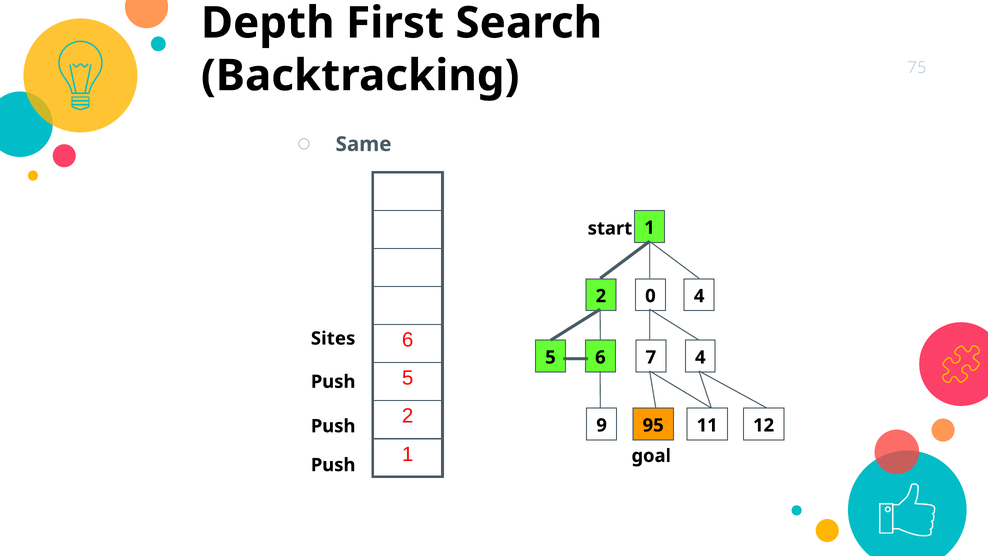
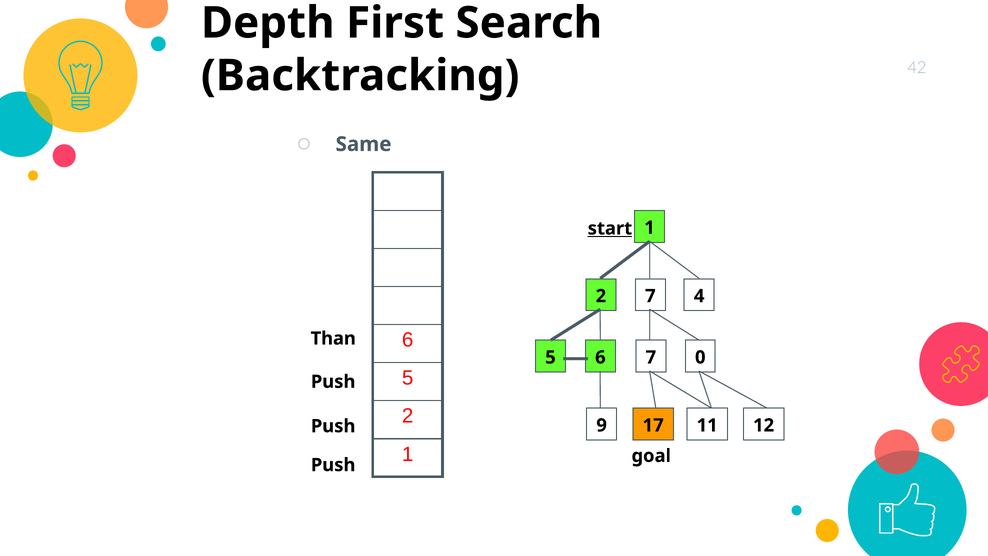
75: 75 -> 42 (917, 68)
start underline: none -> present (610, 228)
2 0: 0 -> 7 (650, 296)
Sites: Sites -> Than (333, 338)
6 4: 4 -> 0 (700, 357)
95: 95 -> 17 (653, 425)
